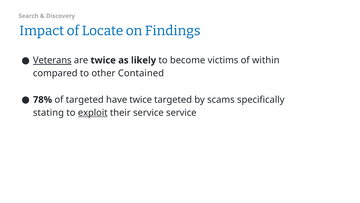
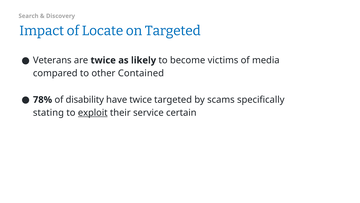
on Findings: Findings -> Targeted (173, 31)
Veterans underline: present -> none (52, 60)
within: within -> media (266, 60)
of targeted: targeted -> disability (85, 100)
service service: service -> certain (181, 112)
